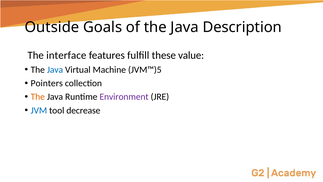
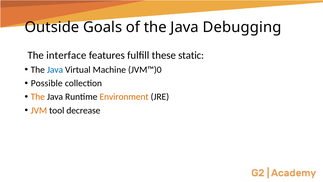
Description: Description -> Debugging (242, 27)
value: value -> static (191, 55)
JVM™)5: JVM™)5 -> JVM™)0 (145, 70)
Pointers: Pointers -> Possible (47, 83)
Environment colour: purple -> orange (124, 97)
JVM colour: blue -> orange (39, 110)
